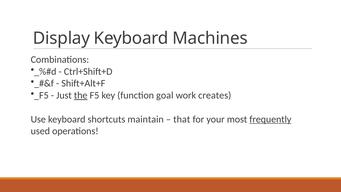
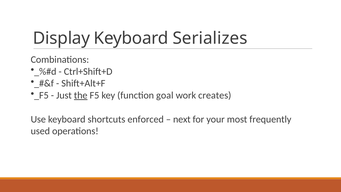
Machines: Machines -> Serializes (210, 38)
maintain: maintain -> enforced (146, 119)
that: that -> next (182, 119)
frequently underline: present -> none (270, 119)
